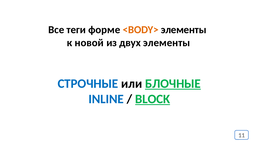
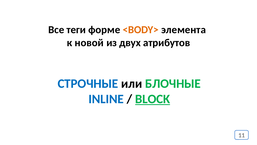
<BODY> элементы: элементы -> элемента (184, 30)
двух элементы: элементы -> атрибутов (167, 43)
БЛОЧНЫЕ underline: present -> none (173, 83)
